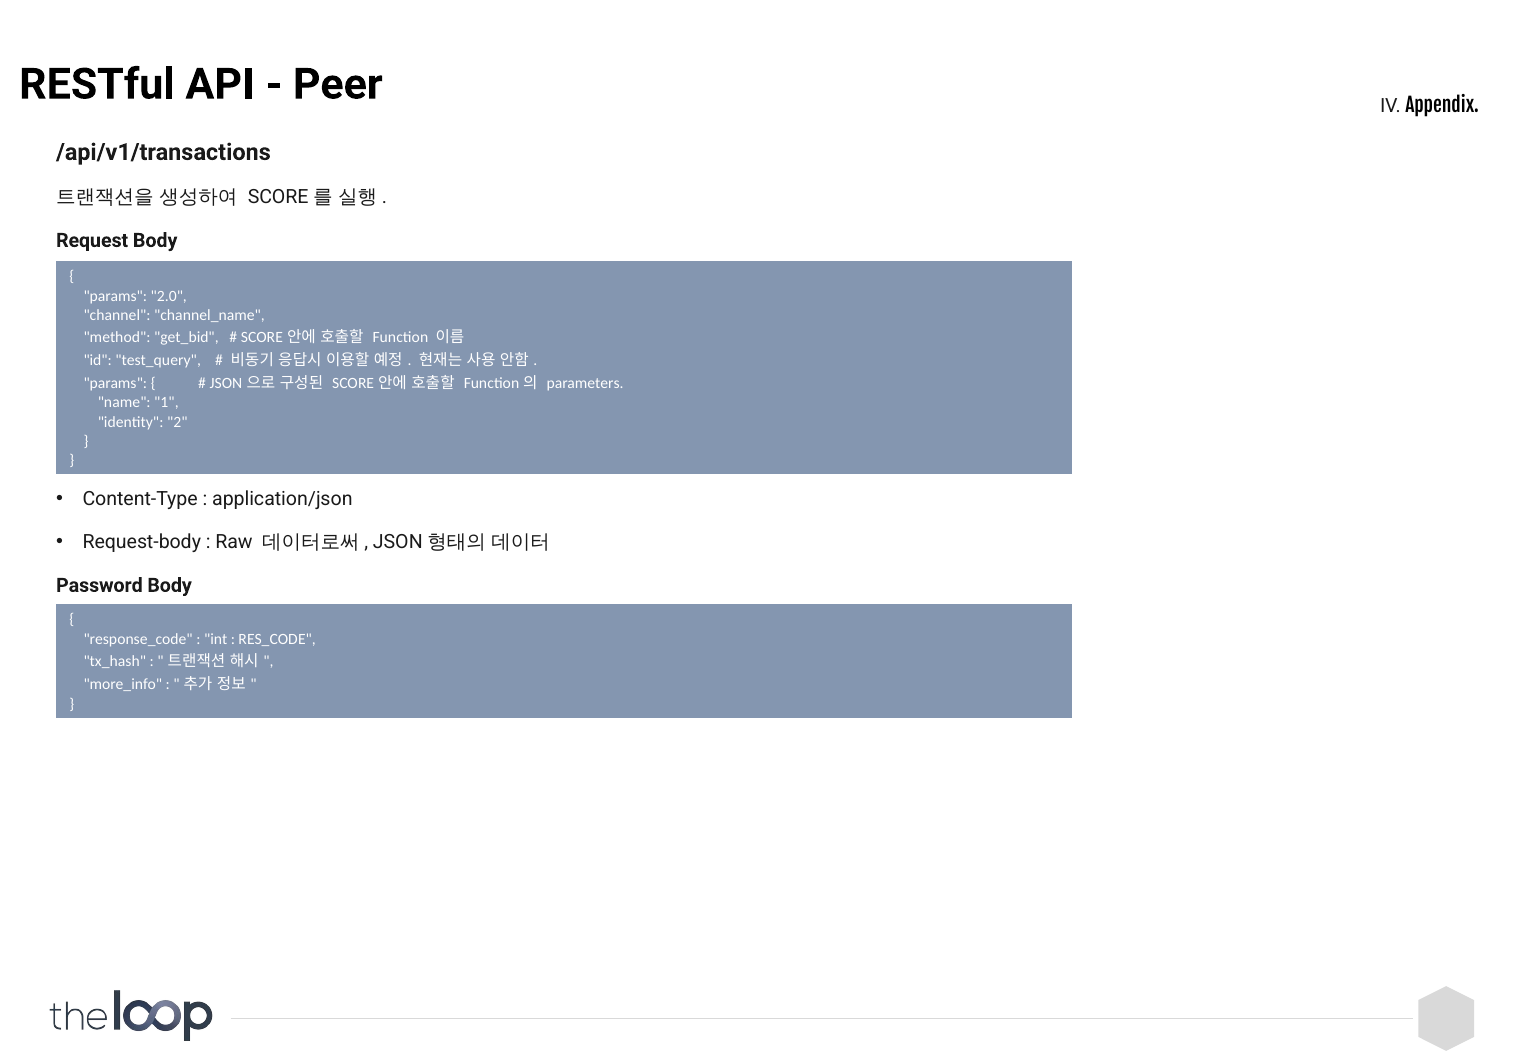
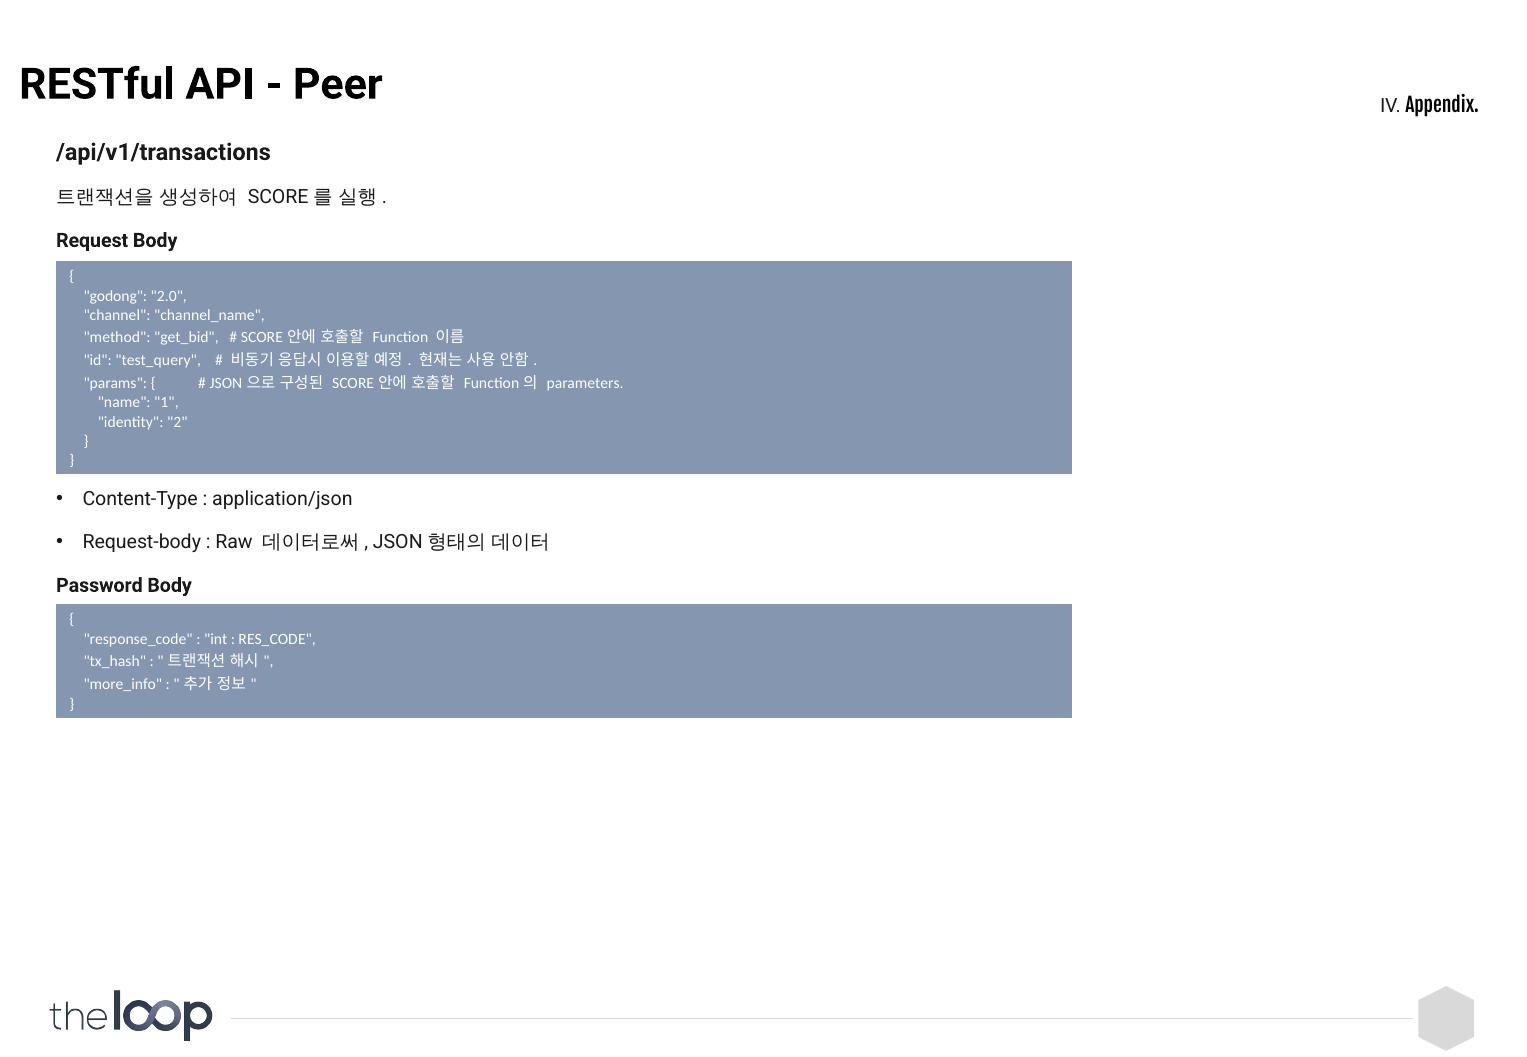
params: params -> godong (115, 296)
